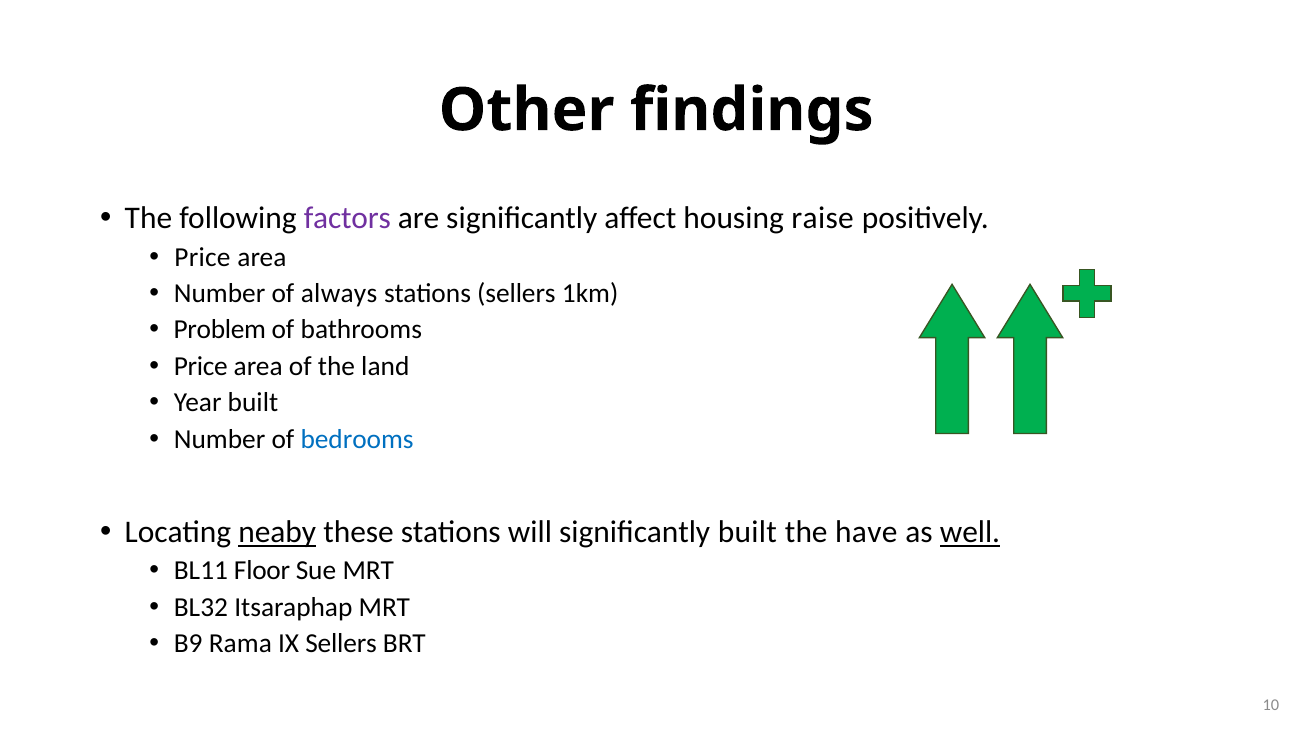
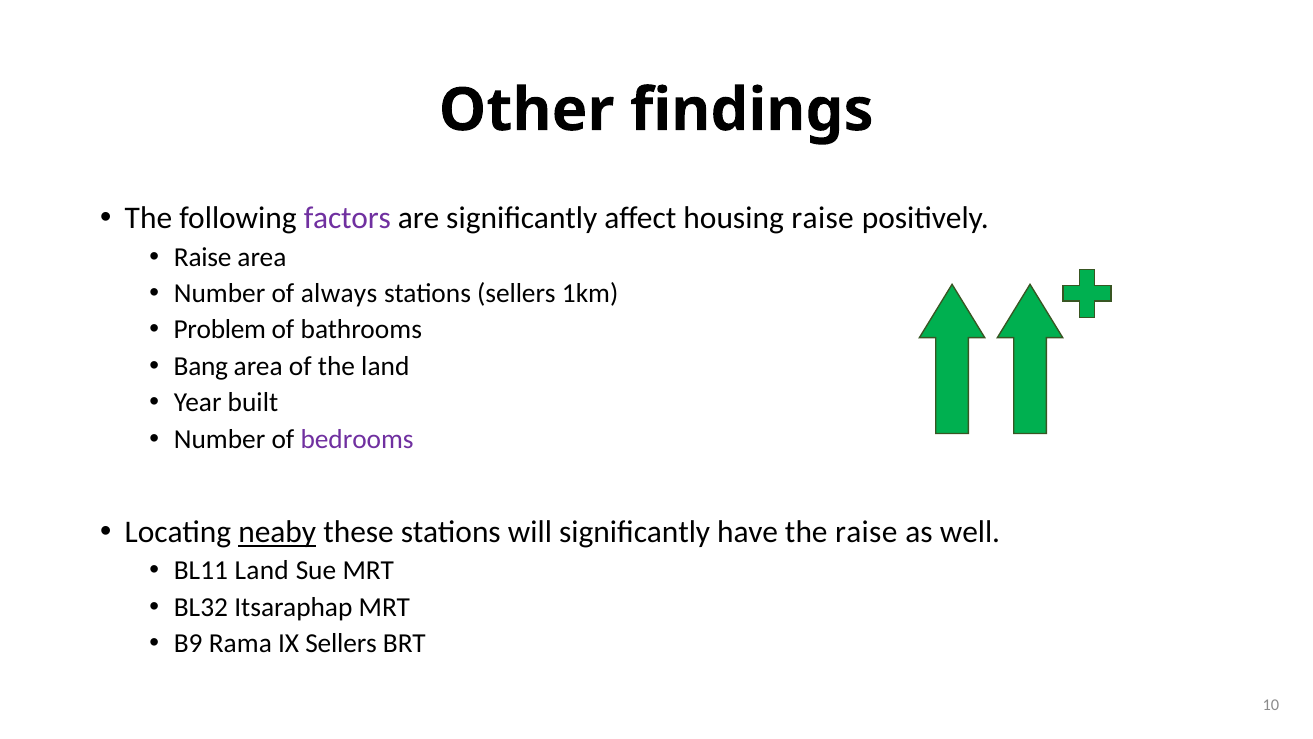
Price: Price -> Raise (203, 257)
Price: Price -> Bang (201, 366)
bedrooms colour: blue -> purple (357, 439)
significantly built: built -> have (748, 532)
the have: have -> raise (866, 532)
well underline: present -> none (970, 532)
BL11 Floor: Floor -> Land (262, 570)
